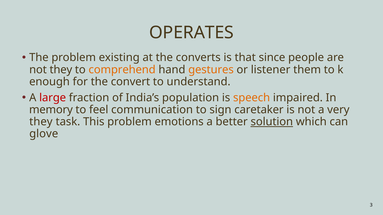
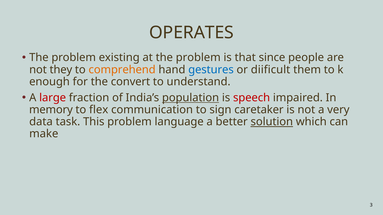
at the converts: converts -> problem (198, 58)
gestures colour: orange -> blue (211, 70)
listener: listener -> diificult (271, 70)
population underline: none -> present (191, 98)
speech colour: orange -> red (252, 98)
feel: feel -> flex (99, 110)
they: they -> data (41, 122)
emotions: emotions -> language (179, 122)
glove: glove -> make (44, 134)
